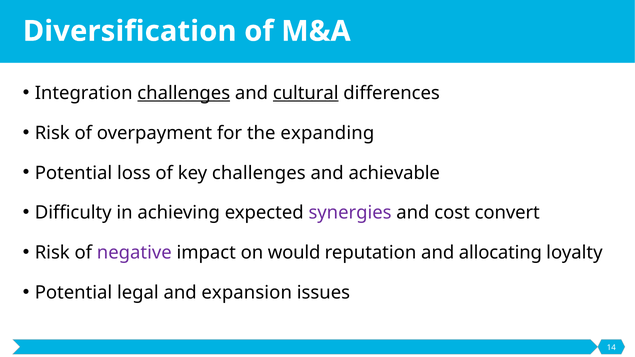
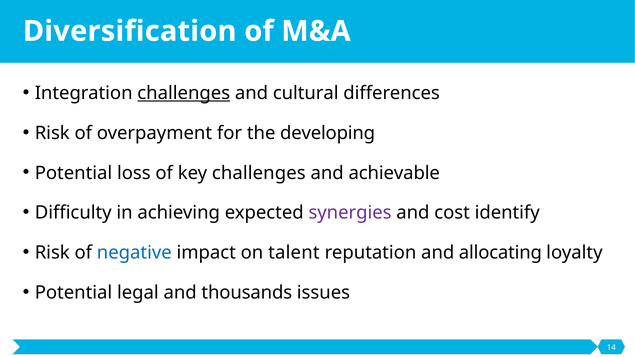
cultural underline: present -> none (306, 93)
expanding: expanding -> developing (328, 133)
convert: convert -> identify (507, 213)
negative colour: purple -> blue (134, 253)
would: would -> talent (294, 253)
expansion: expansion -> thousands (247, 293)
